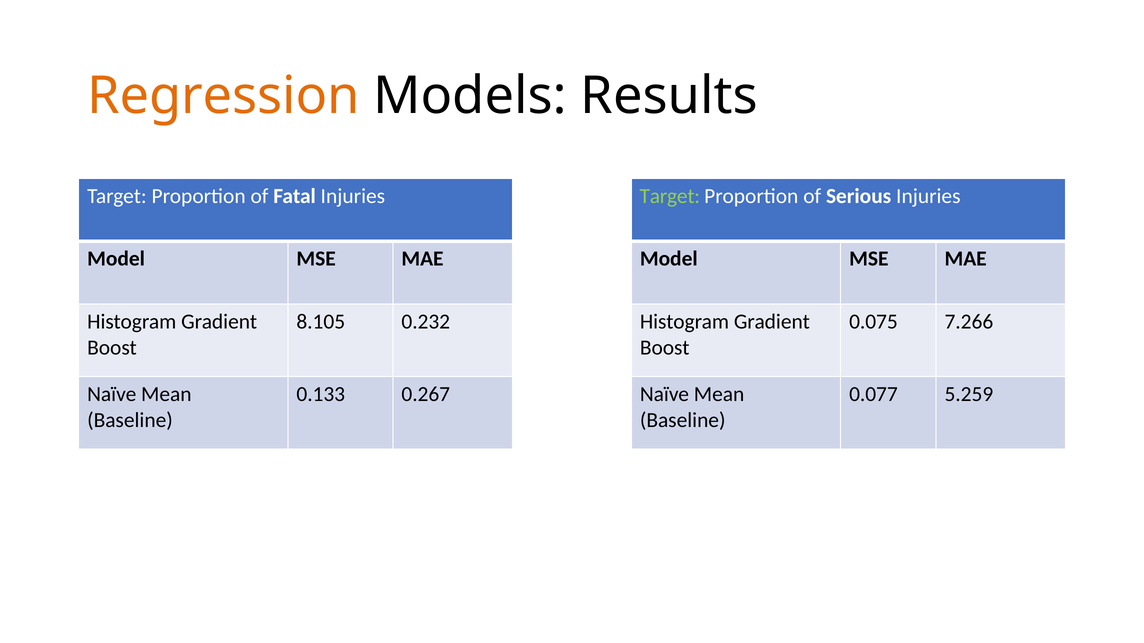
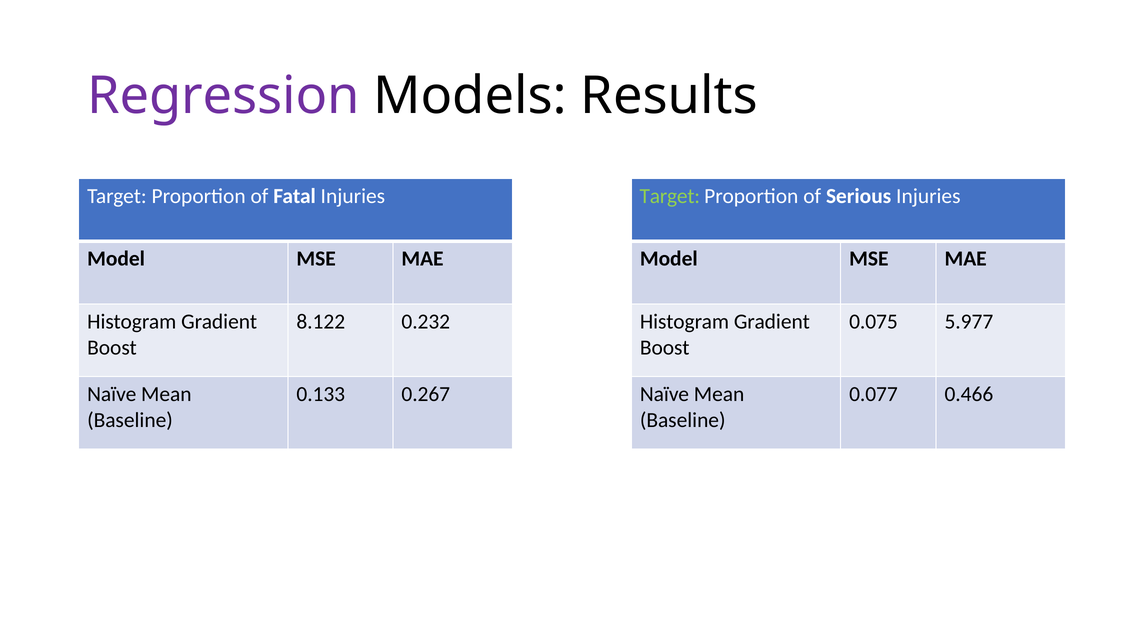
Regression colour: orange -> purple (223, 96)
8.105: 8.105 -> 8.122 (321, 322)
7.266: 7.266 -> 5.977 (969, 322)
5.259: 5.259 -> 0.466 (969, 394)
